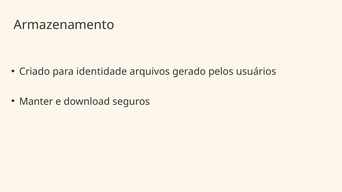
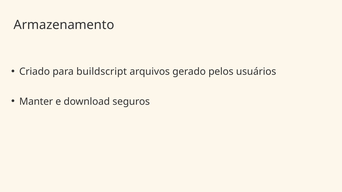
identidade: identidade -> buildscript (102, 72)
